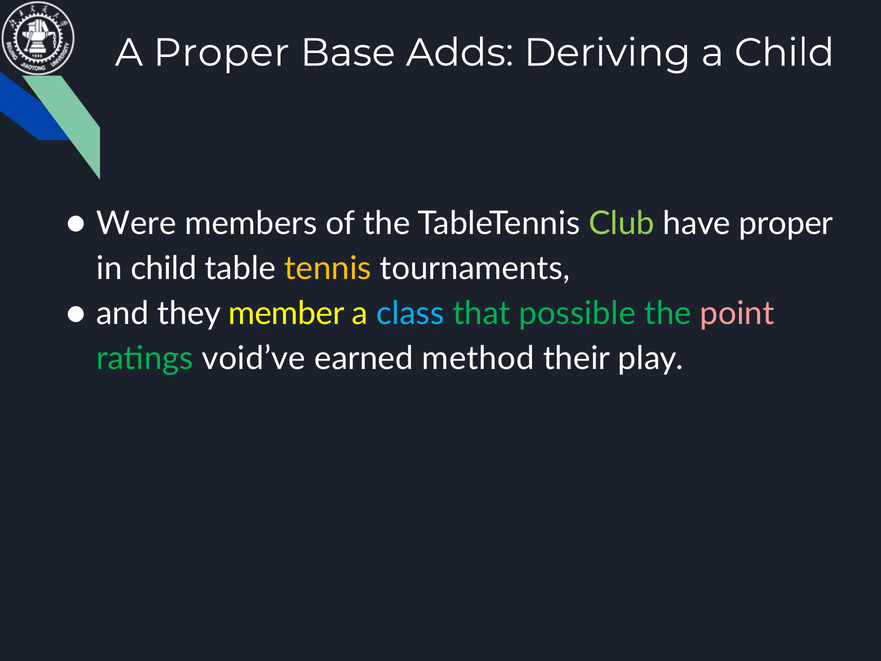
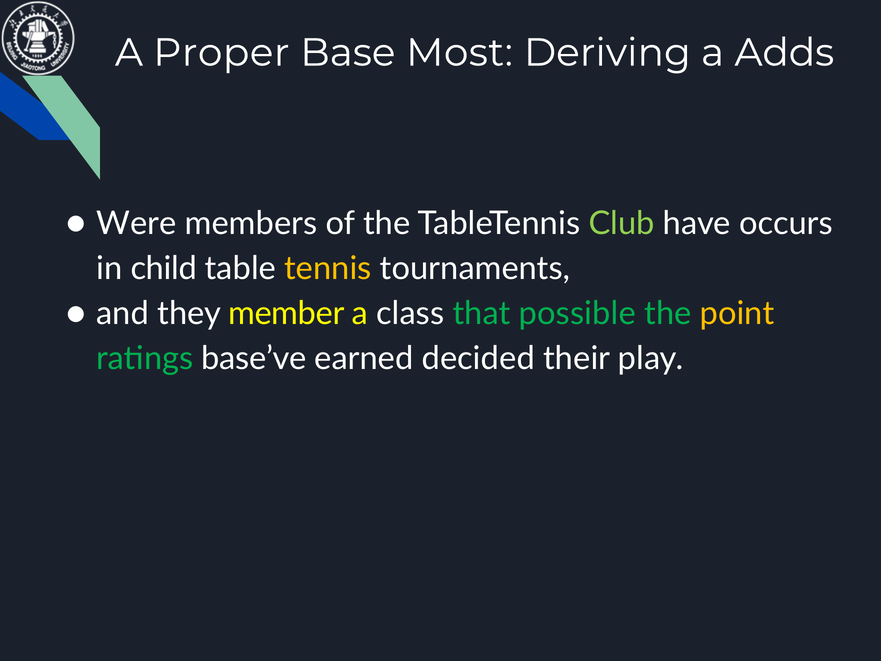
Adds: Adds -> Most (460, 53)
a Child: Child -> Adds (784, 53)
have proper: proper -> occurs (786, 223)
class colour: light blue -> white (410, 314)
point colour: pink -> yellow (737, 314)
void’ve: void’ve -> base’ve (254, 359)
method: method -> decided (478, 359)
